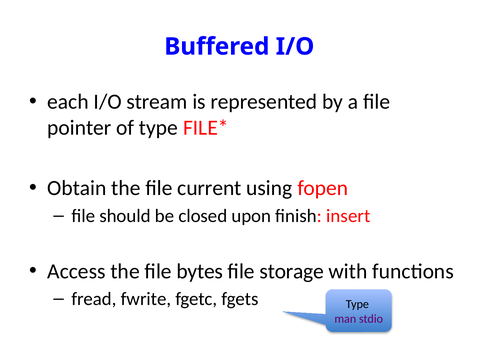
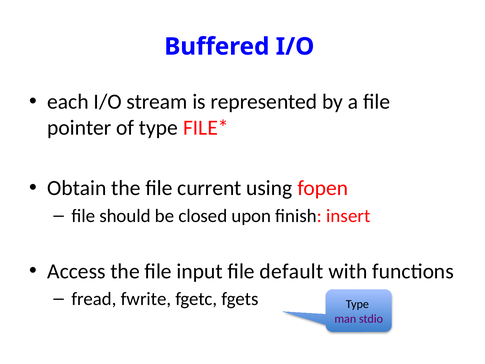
bytes: bytes -> input (200, 271)
storage: storage -> default (292, 271)
